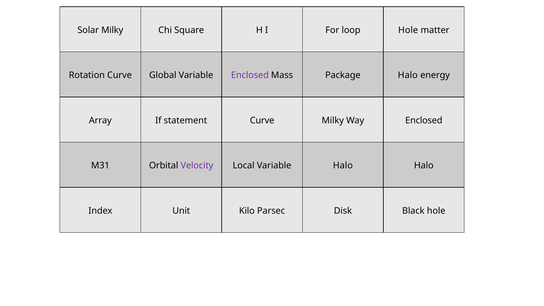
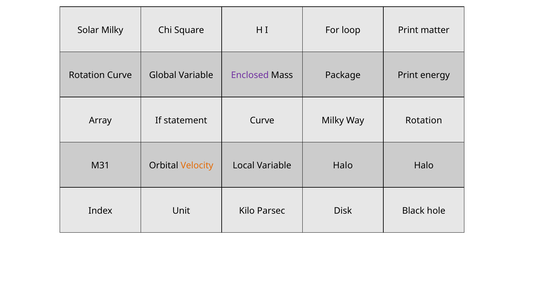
loop Hole: Hole -> Print (408, 30)
Package Halo: Halo -> Print (408, 75)
Way Enclosed: Enclosed -> Rotation (424, 120)
Velocity colour: purple -> orange (197, 166)
